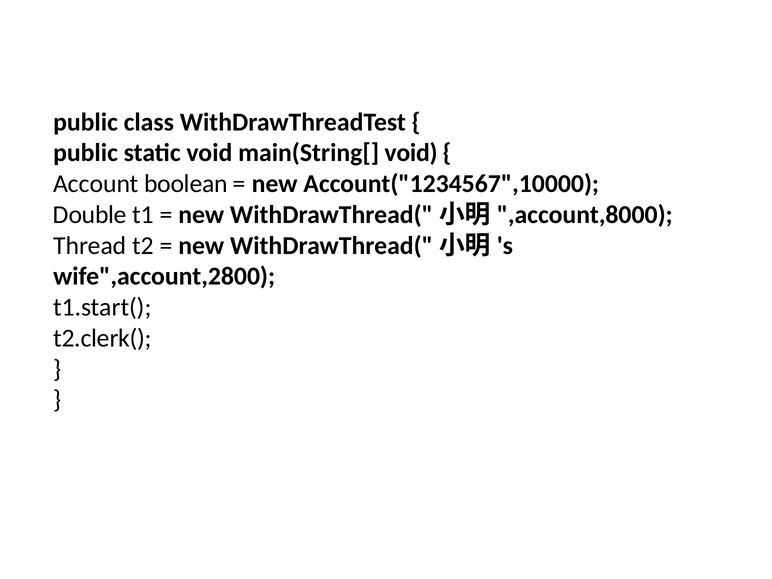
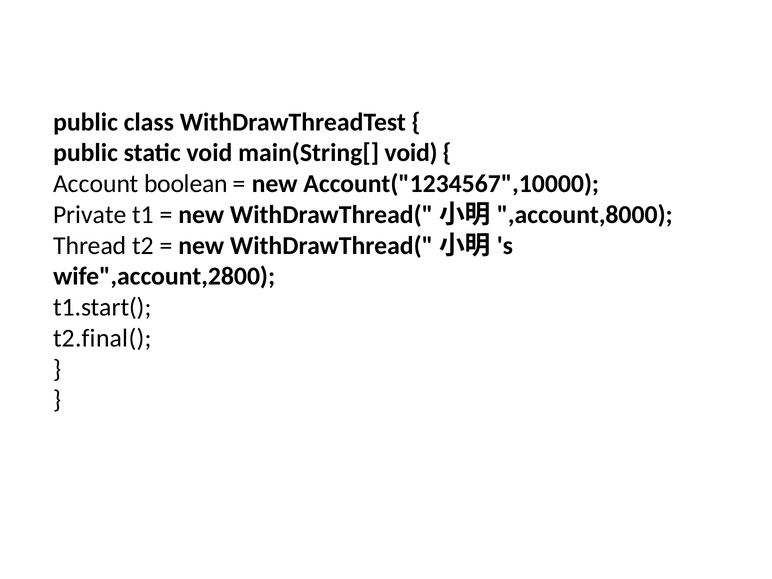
Double: Double -> Private (90, 215)
t2.clerk(: t2.clerk( -> t2.final( (102, 338)
